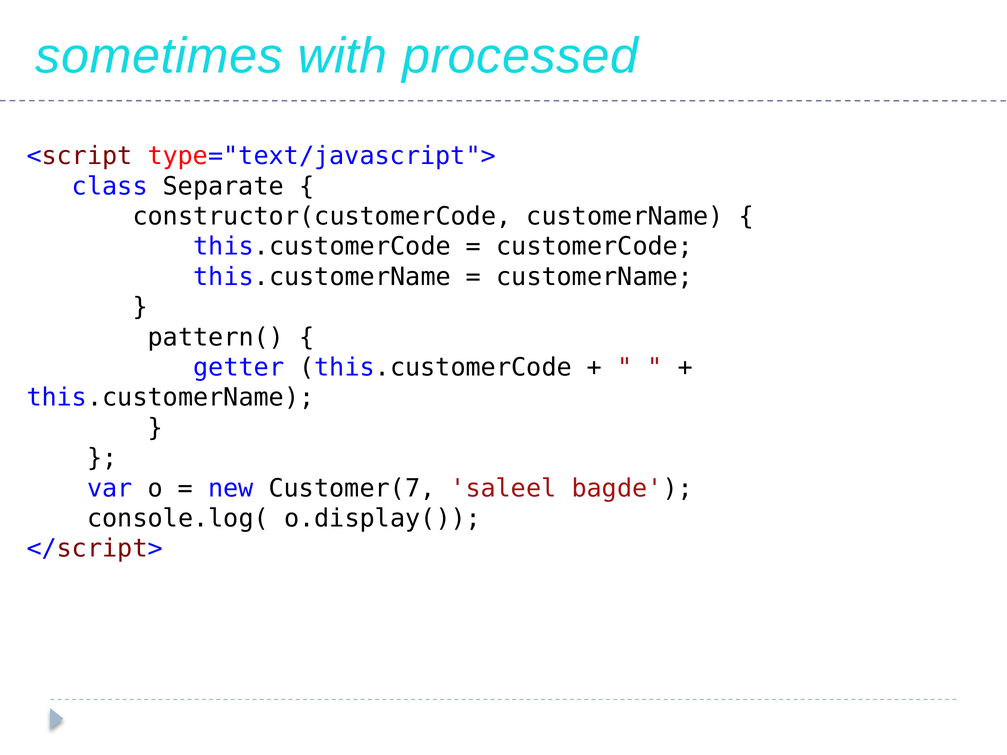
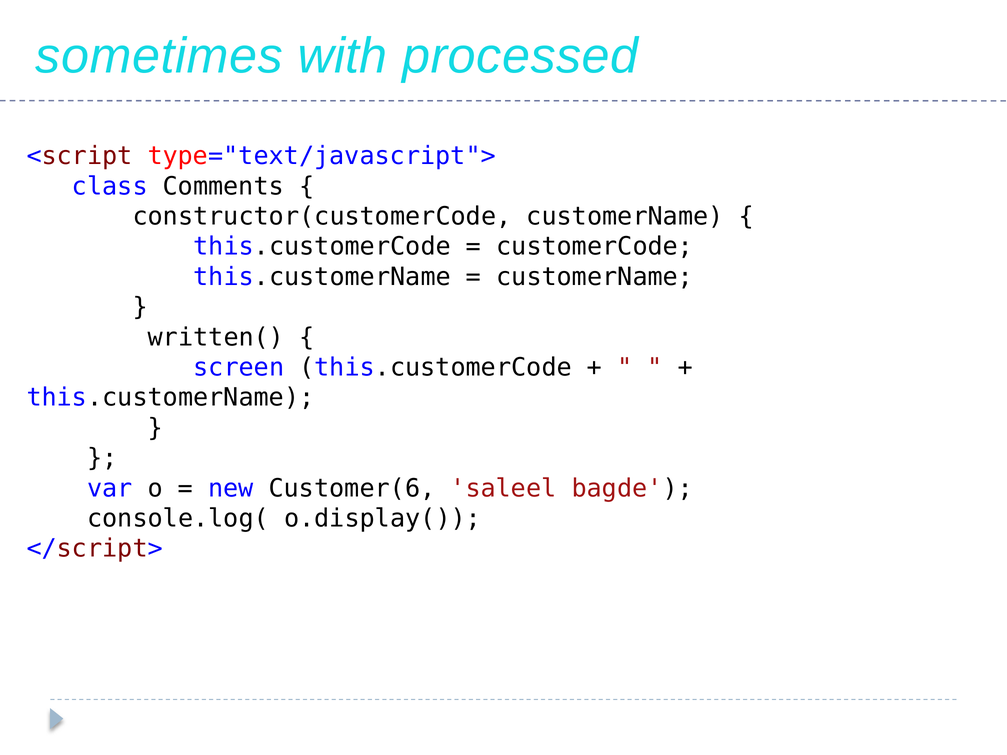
Separate: Separate -> Comments (223, 186)
pattern(: pattern( -> written( (216, 337)
getter: getter -> screen (239, 368)
Customer(7: Customer(7 -> Customer(6 (352, 488)
